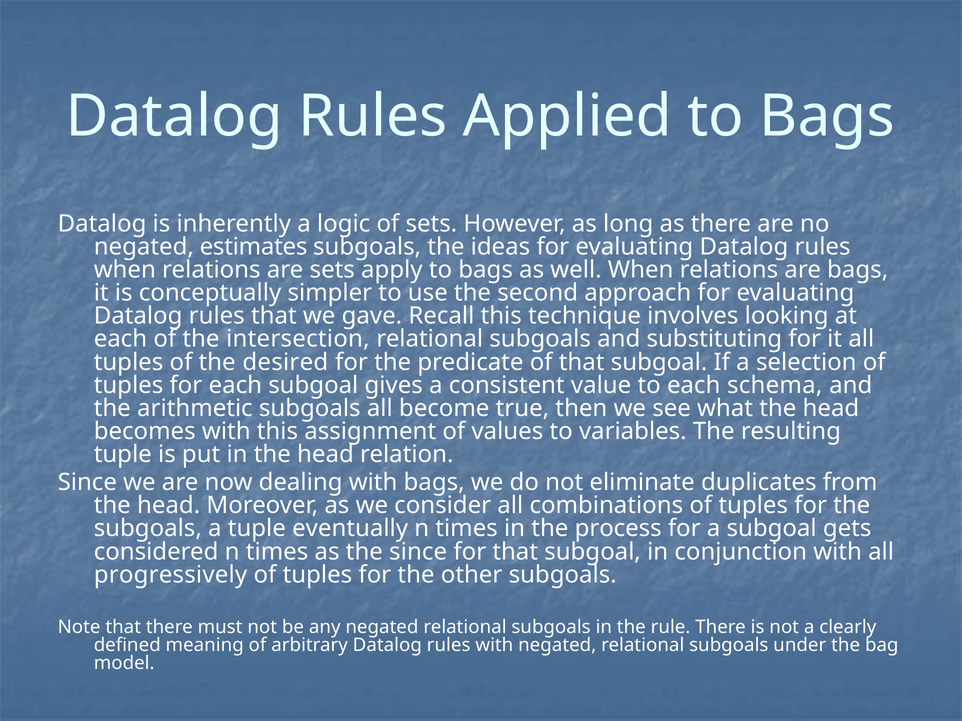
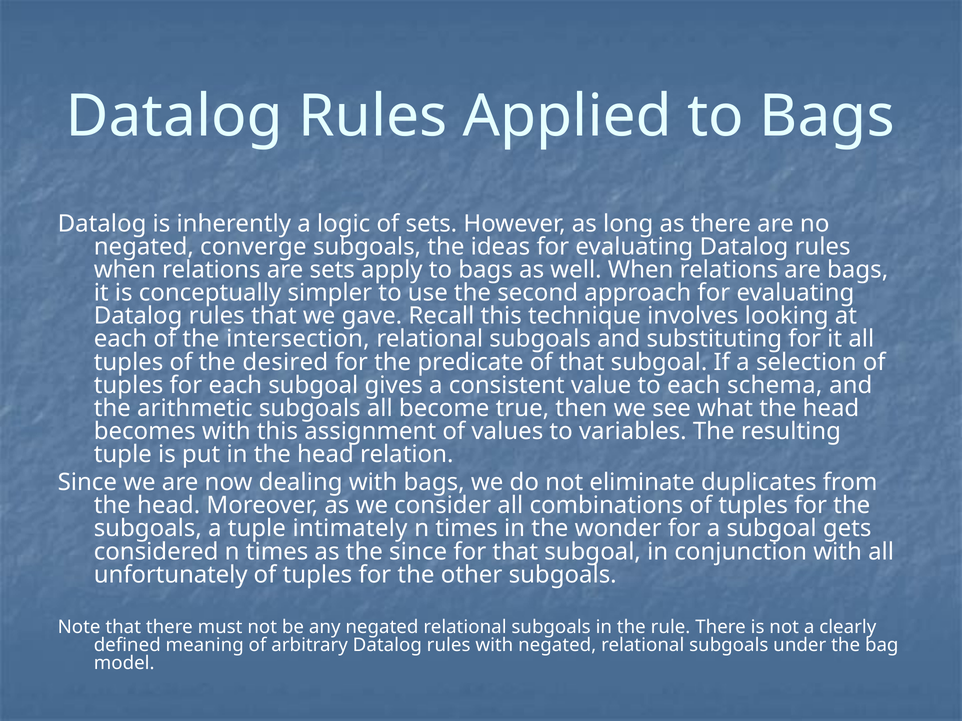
estimates: estimates -> converge (253, 247)
eventually: eventually -> intimately (350, 529)
process: process -> wonder (618, 529)
progressively: progressively -> unfortunately (171, 575)
